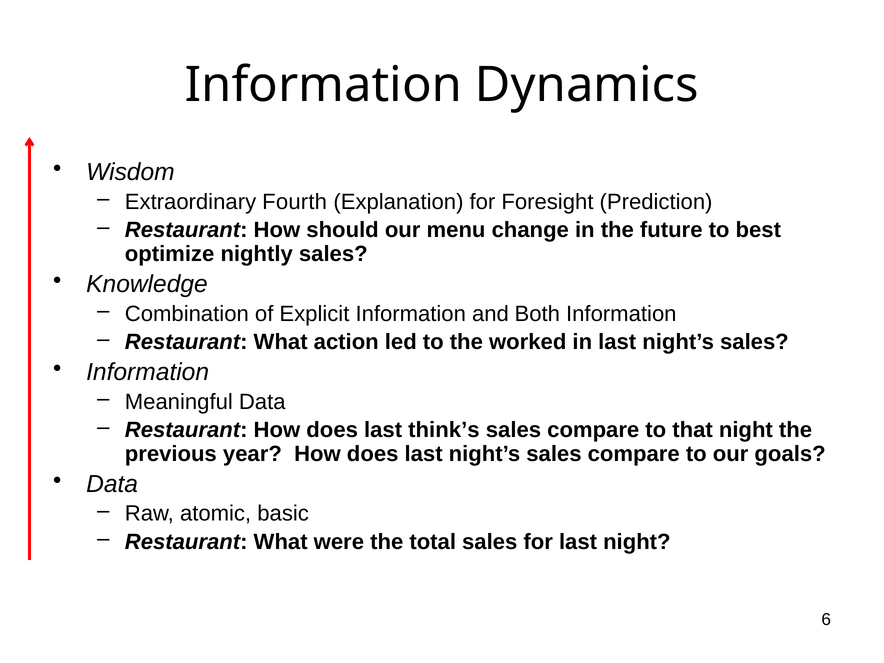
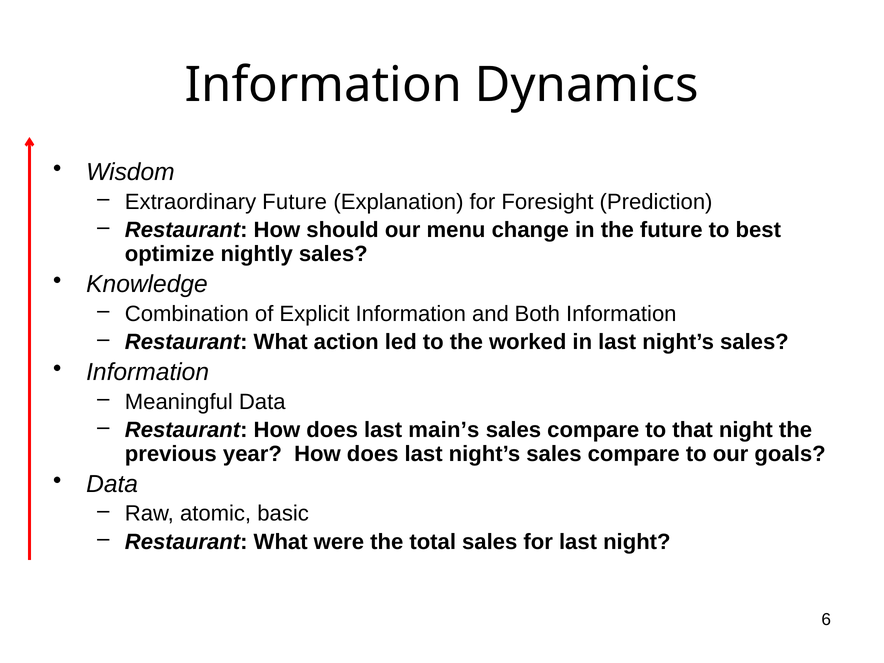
Extraordinary Fourth: Fourth -> Future (295, 202)
think’s: think’s -> main’s (444, 430)
